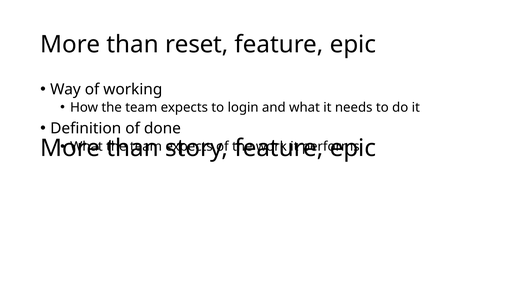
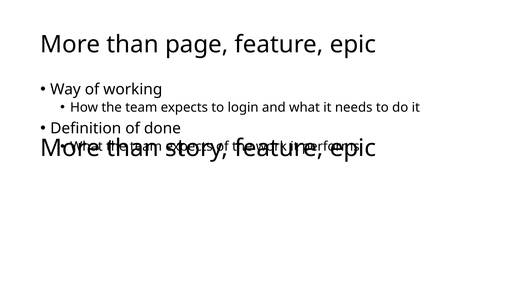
reset: reset -> page (197, 44)
